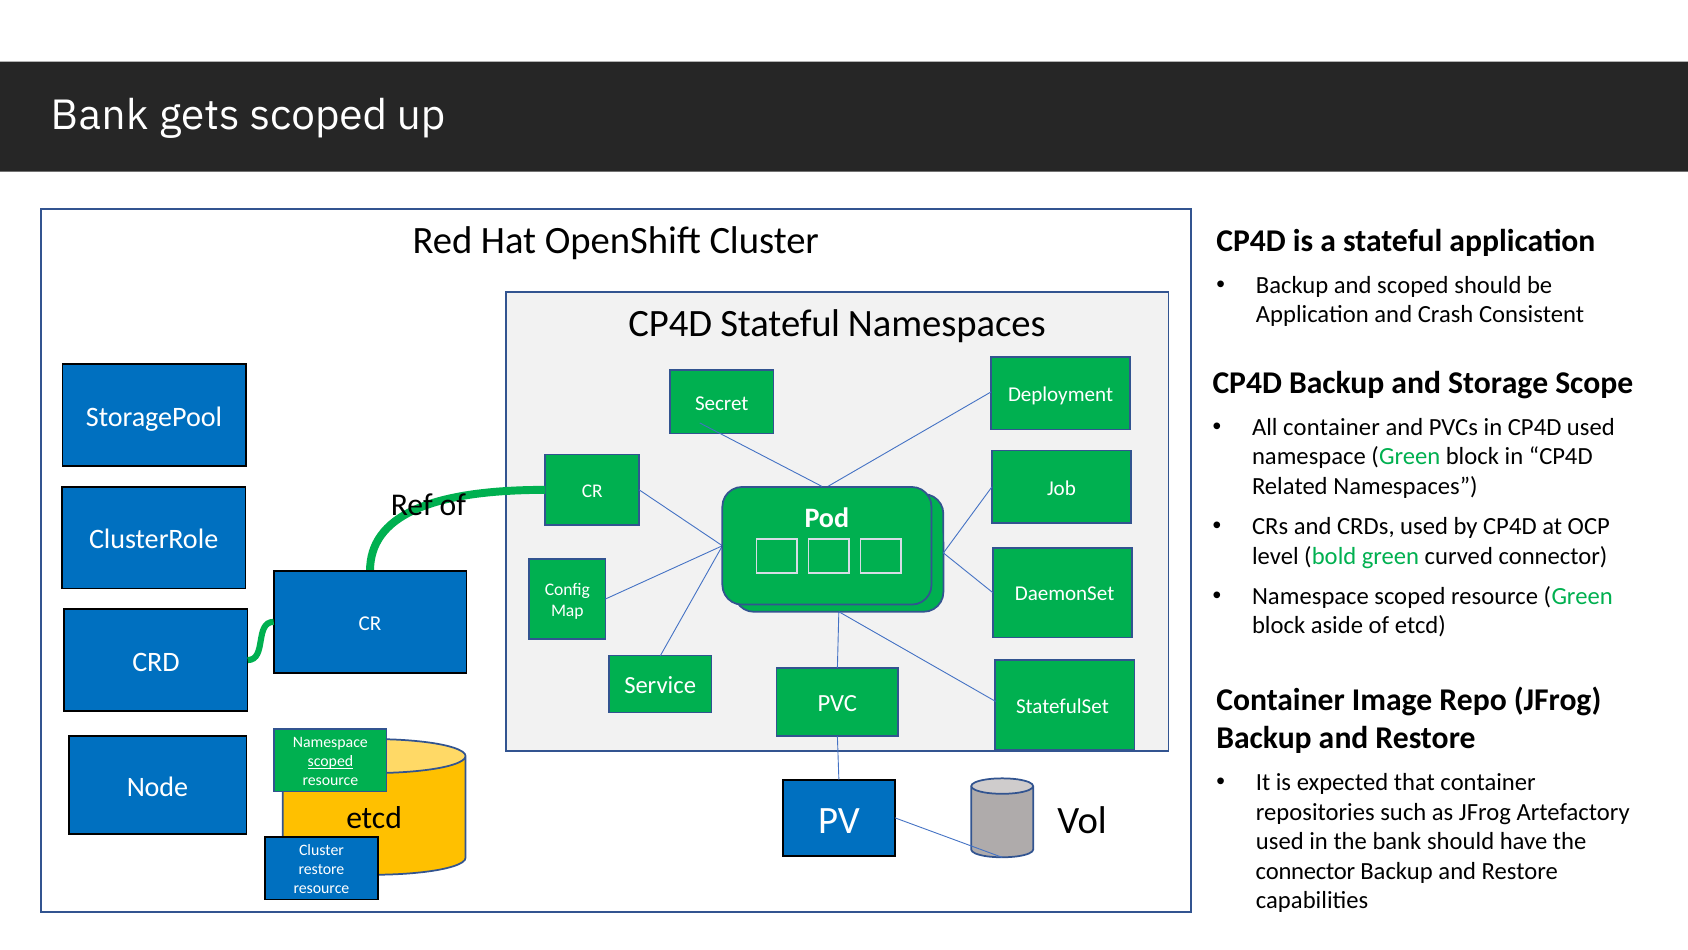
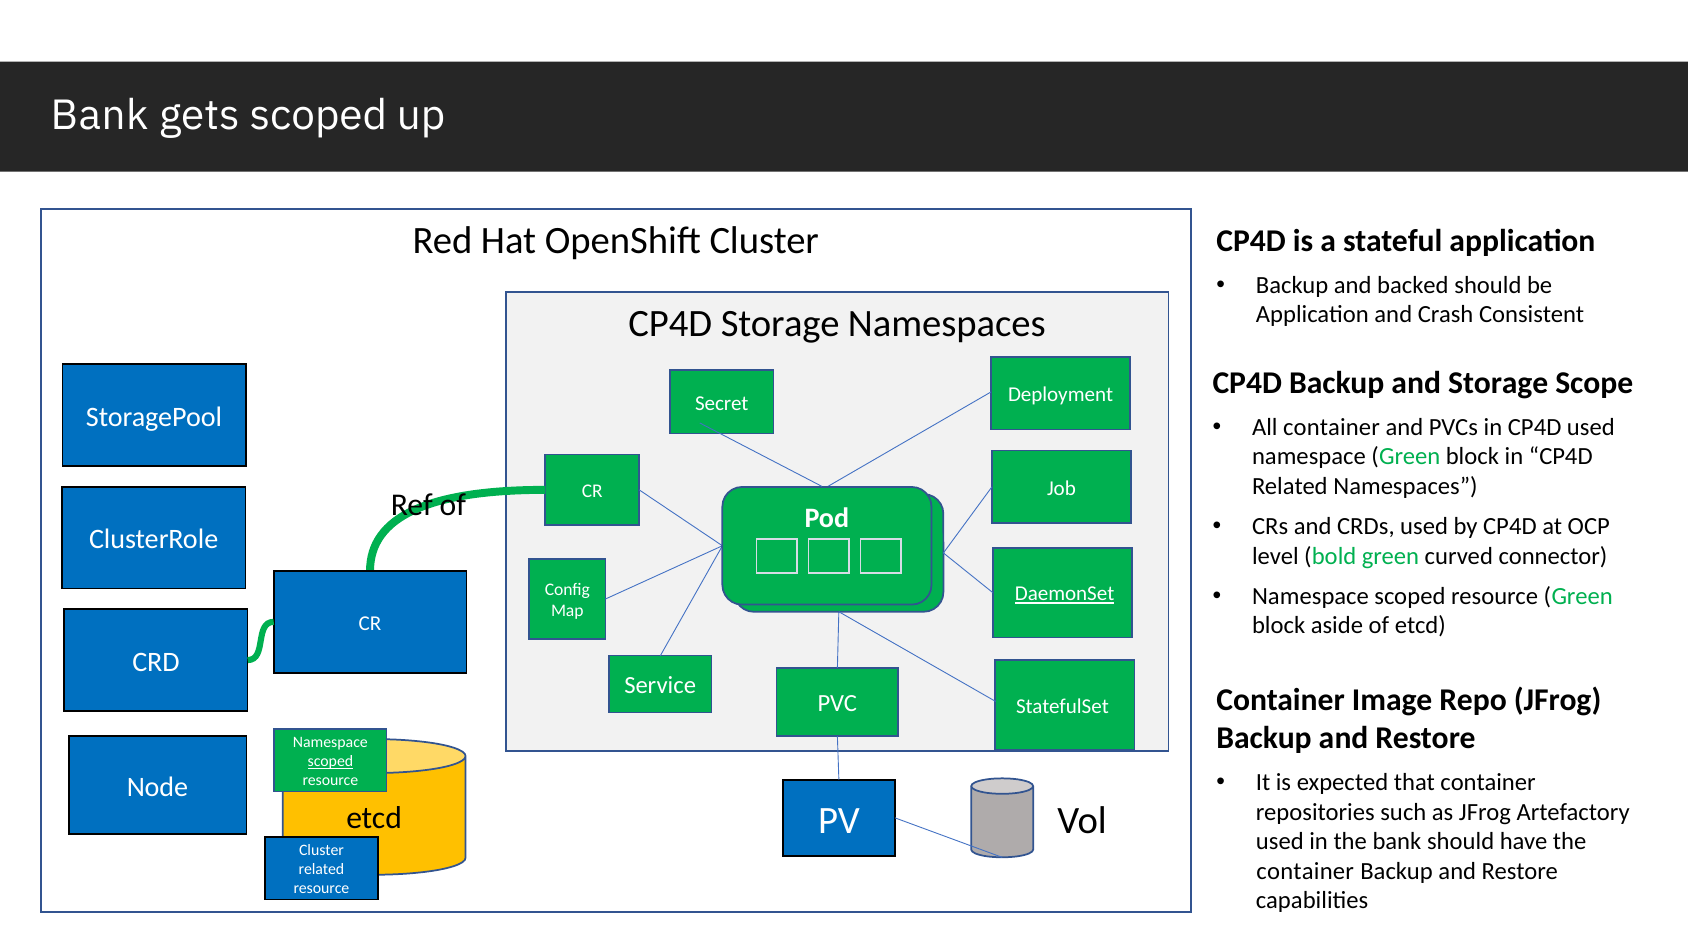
and scoped: scoped -> backed (1413, 285)
CP4D Stateful: Stateful -> Storage (780, 324)
DaemonSet underline: none -> present (1065, 594)
connector: connector -> container (1305, 871)
restore: restore -> related (321, 869)
